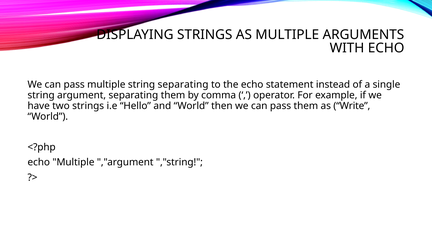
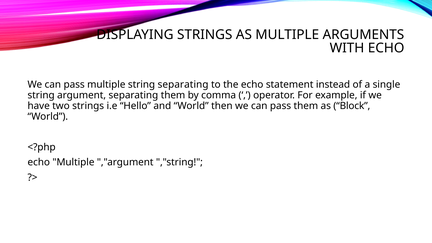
Write: Write -> Block (352, 106)
